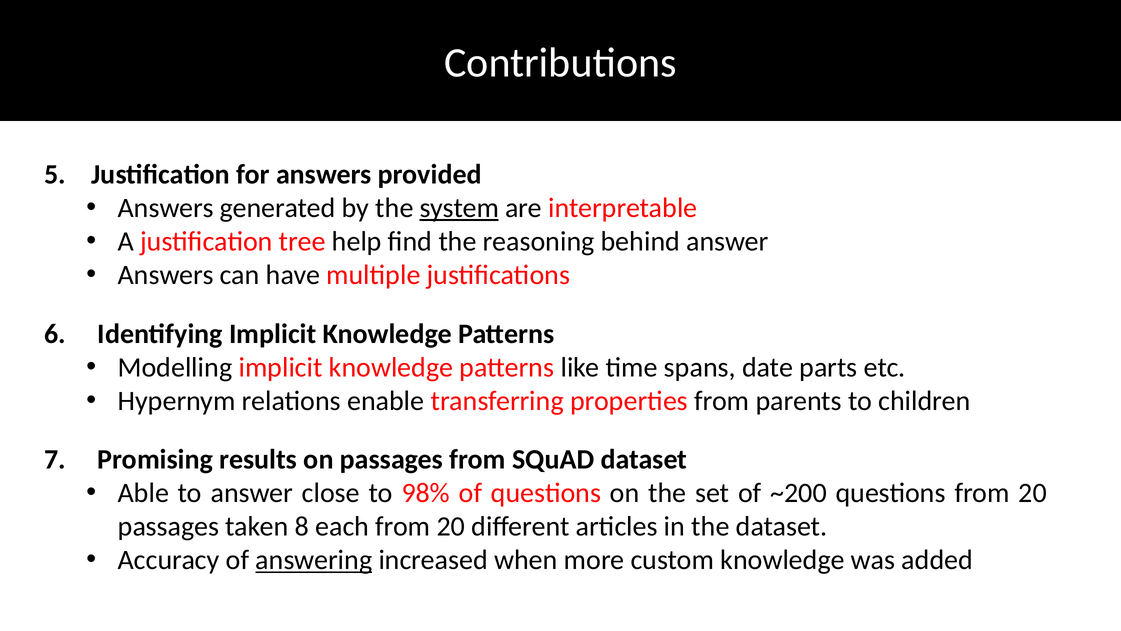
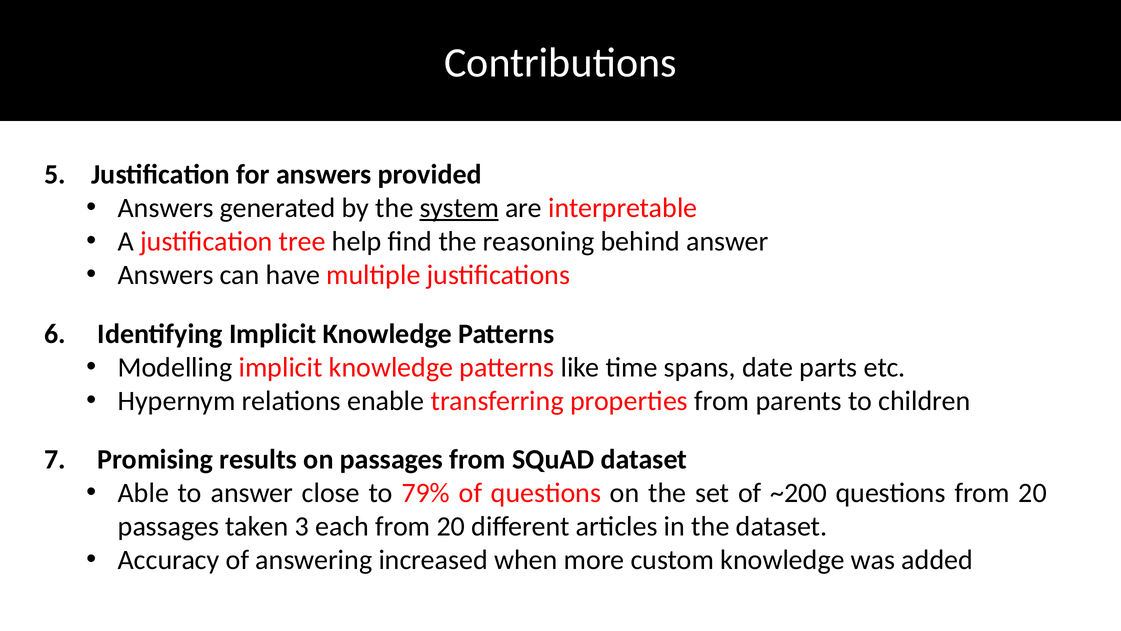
98%: 98% -> 79% (426, 493)
8: 8 -> 3 (302, 526)
answering underline: present -> none (314, 560)
